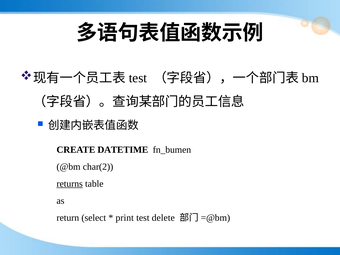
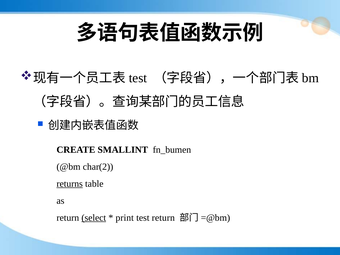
DATETIME: DATETIME -> SMALLINT (123, 150)
select underline: none -> present (94, 218)
test delete: delete -> return (163, 218)
